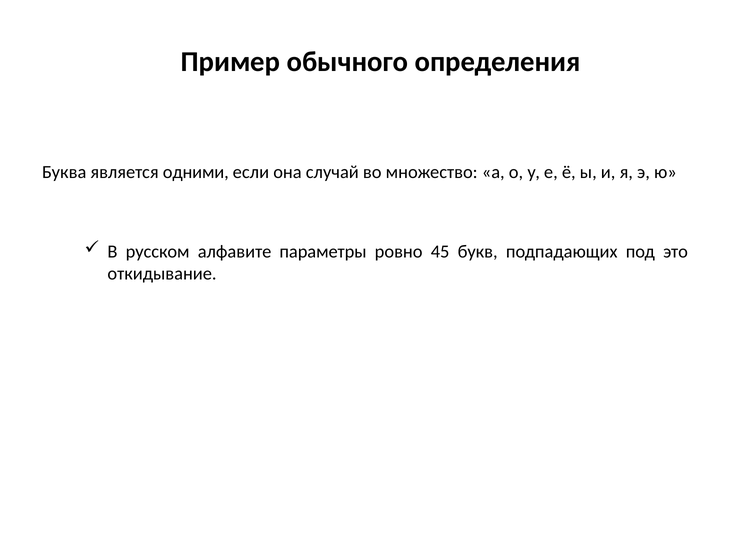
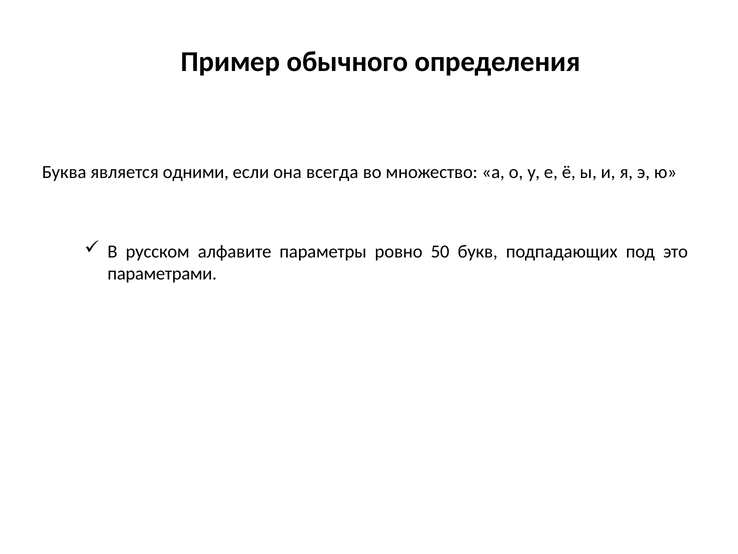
случай: случай -> всегда (332, 172)
45: 45 -> 50 (440, 251)
откидывание: откидывание -> параметрами (162, 273)
